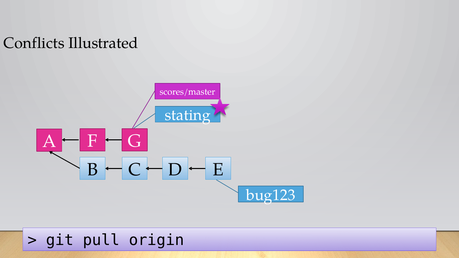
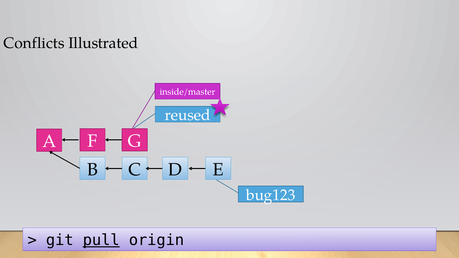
scores/master: scores/master -> inside/master (187, 92)
stating: stating -> reused (188, 115)
pull underline: none -> present (101, 240)
